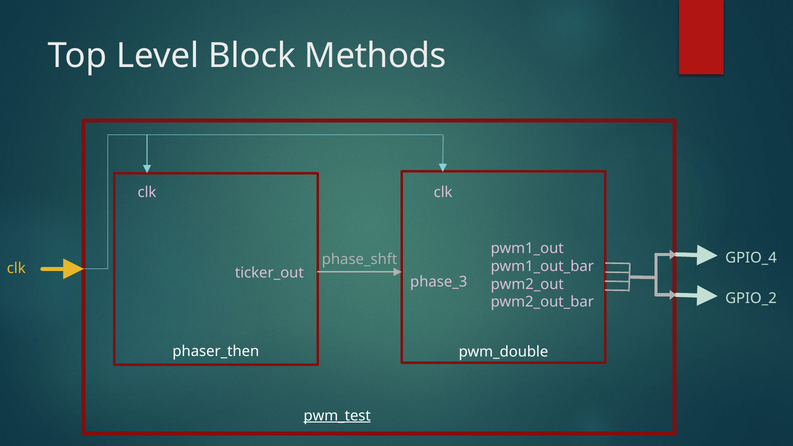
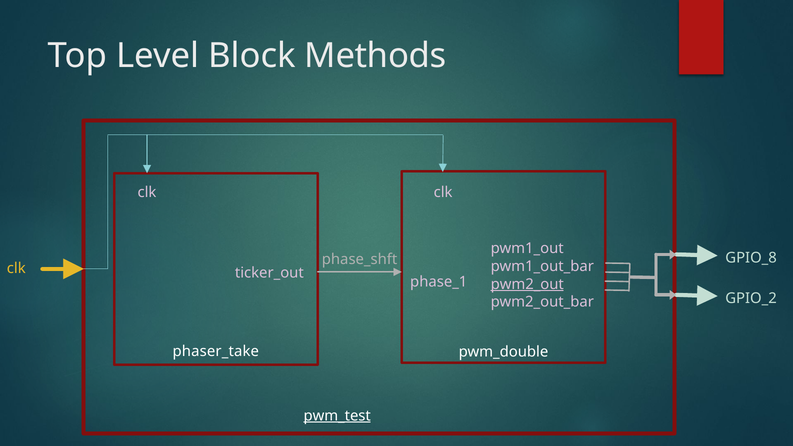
GPIO_4: GPIO_4 -> GPIO_8 (751, 258)
phase_3: phase_3 -> phase_1 (439, 282)
pwm2_out underline: none -> present (527, 284)
phaser_then: phaser_then -> phaser_take (216, 352)
